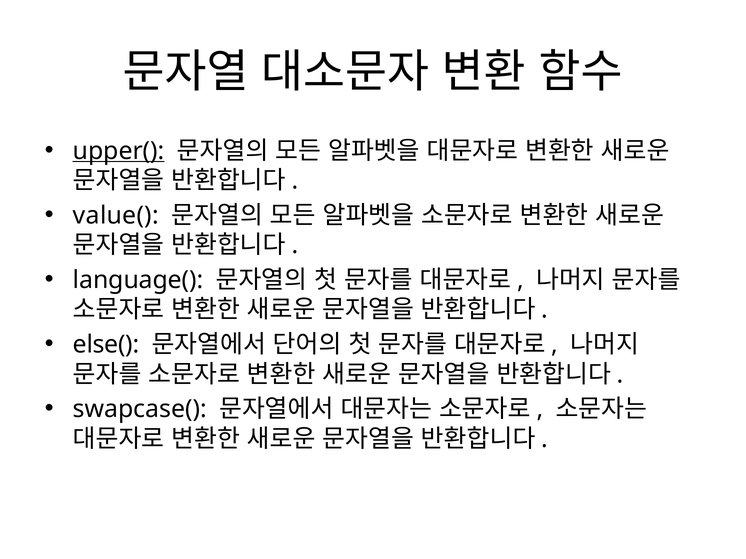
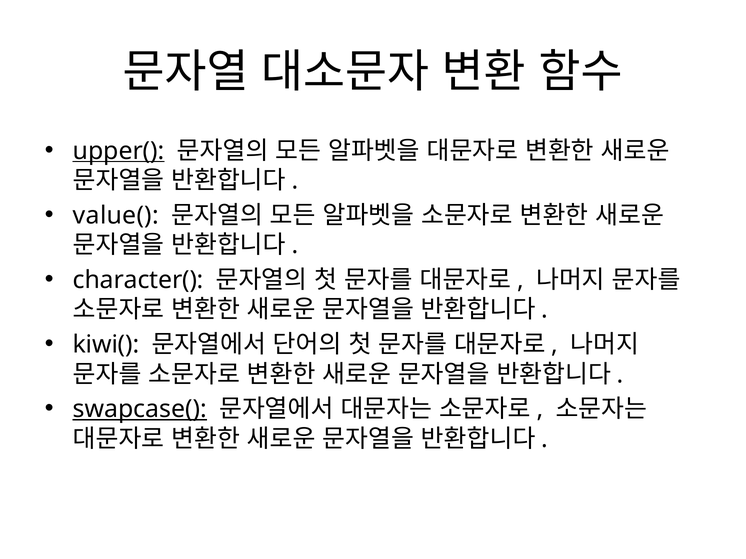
language(: language( -> character( (138, 280)
else(: else( -> kiwi( (106, 345)
swapcase( underline: none -> present (140, 410)
